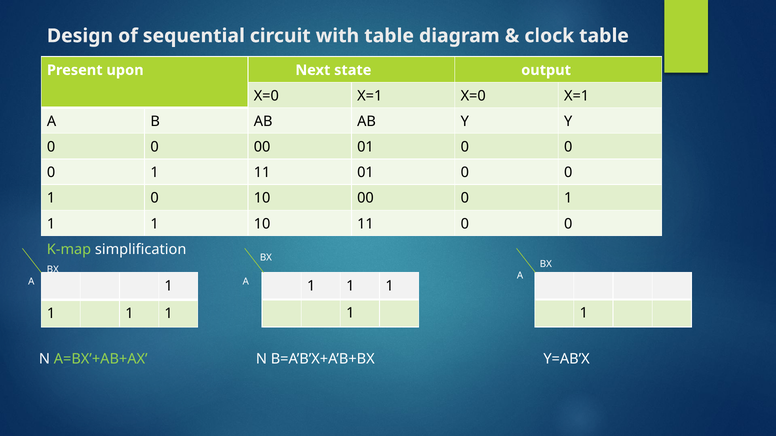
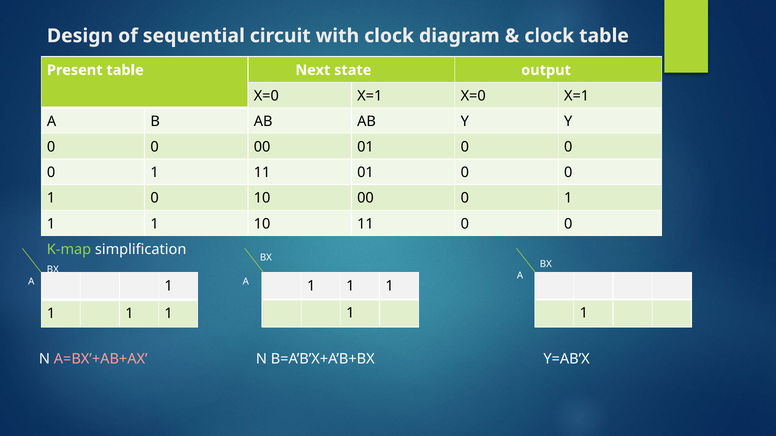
with table: table -> clock (389, 36)
Present upon: upon -> table (125, 70)
A=BX’+AB+AX colour: light green -> pink (101, 359)
